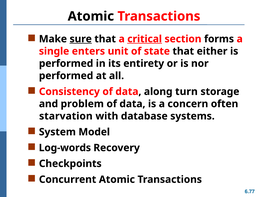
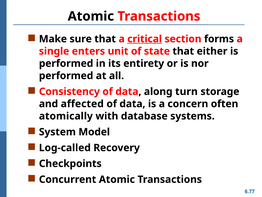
sure underline: present -> none (81, 39)
problem: problem -> affected (82, 104)
starvation: starvation -> atomically (66, 116)
Log-words: Log-words -> Log-called (65, 147)
